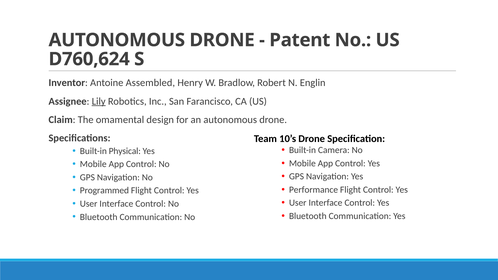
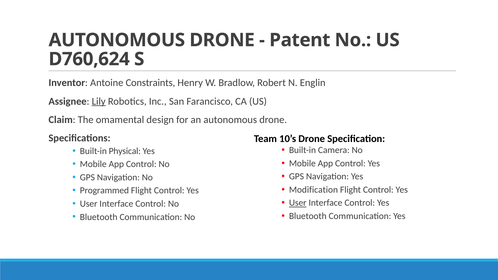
Assembled: Assembled -> Constraints (150, 83)
Performance: Performance -> Modification (313, 190)
User underline: none -> present (298, 203)
